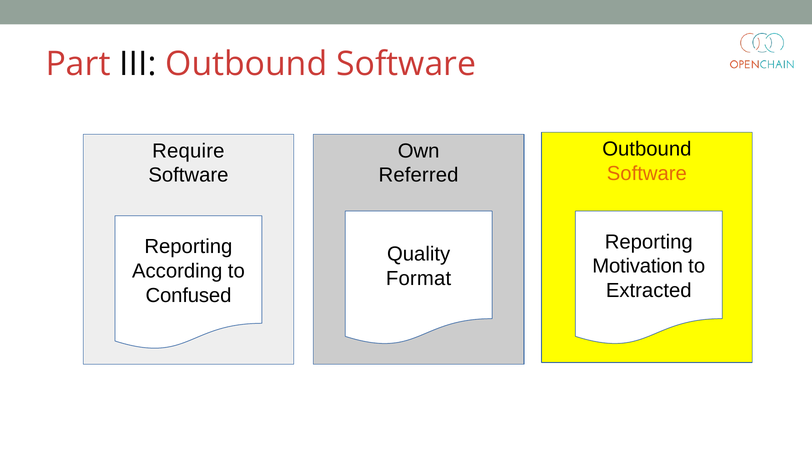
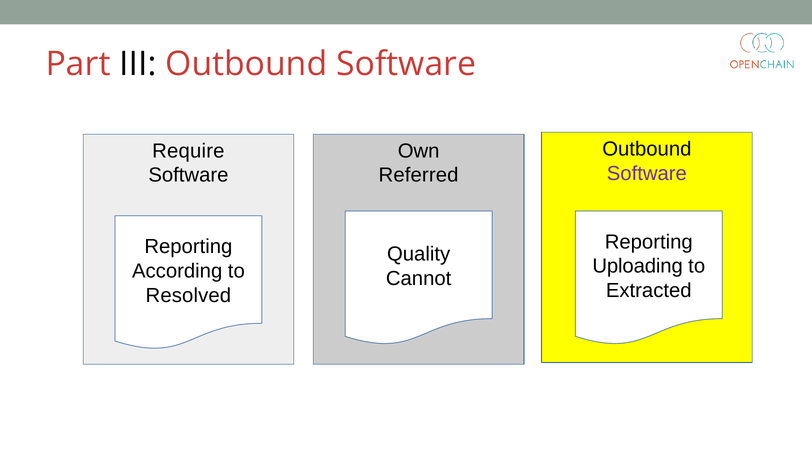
Software colour: orange -> purple (647, 173)
Motivation: Motivation -> Uploading (638, 266)
Format: Format -> Cannot (419, 278)
Confused: Confused -> Resolved (188, 295)
